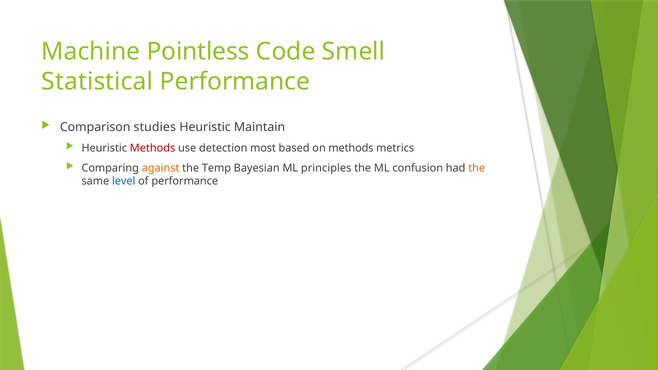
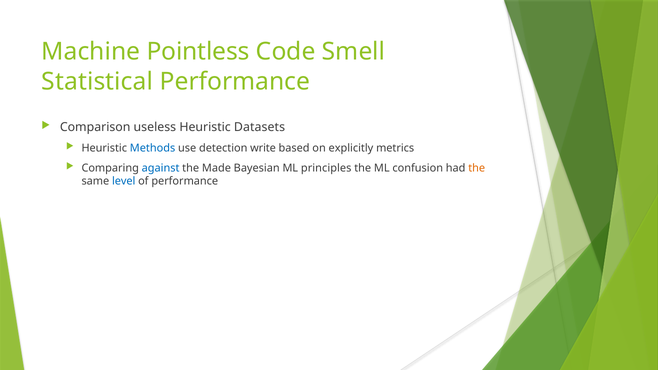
studies: studies -> useless (155, 127)
Maintain: Maintain -> Datasets (260, 127)
Methods colour: red -> blue (153, 148)
most: most -> write (263, 148)
on methods: methods -> explicitly (351, 148)
against colour: orange -> blue (161, 168)
Temp: Temp -> Made (216, 168)
